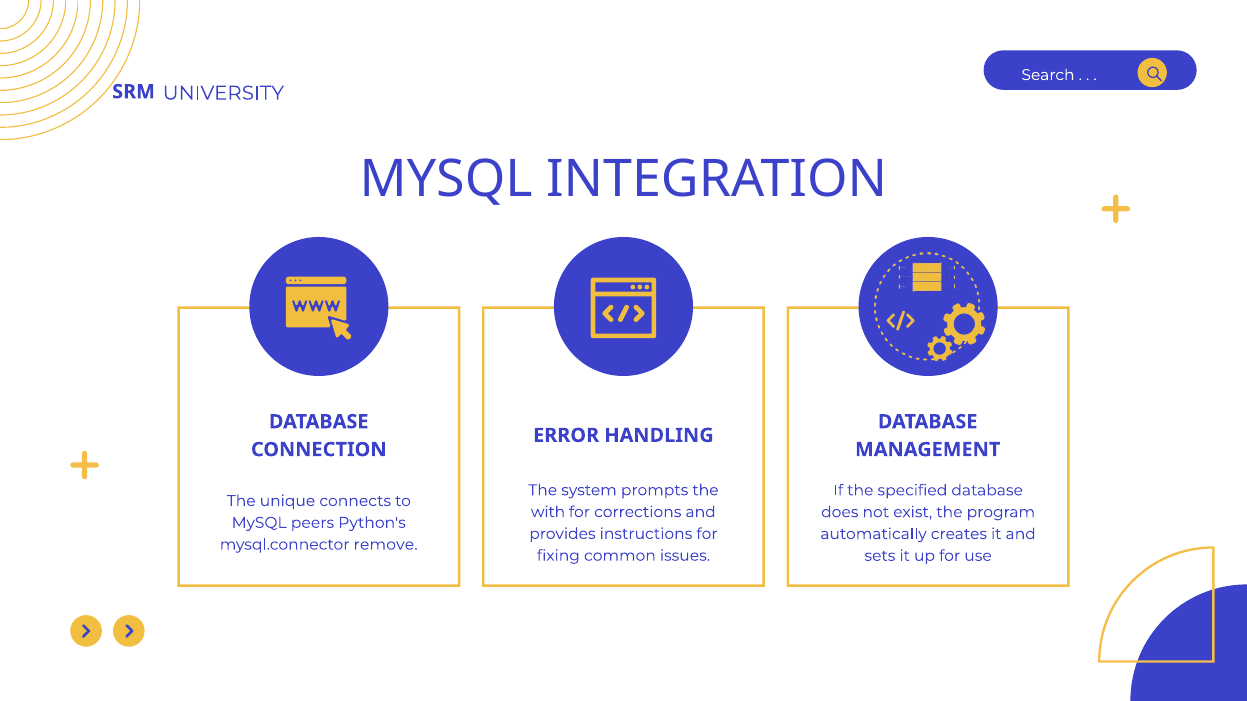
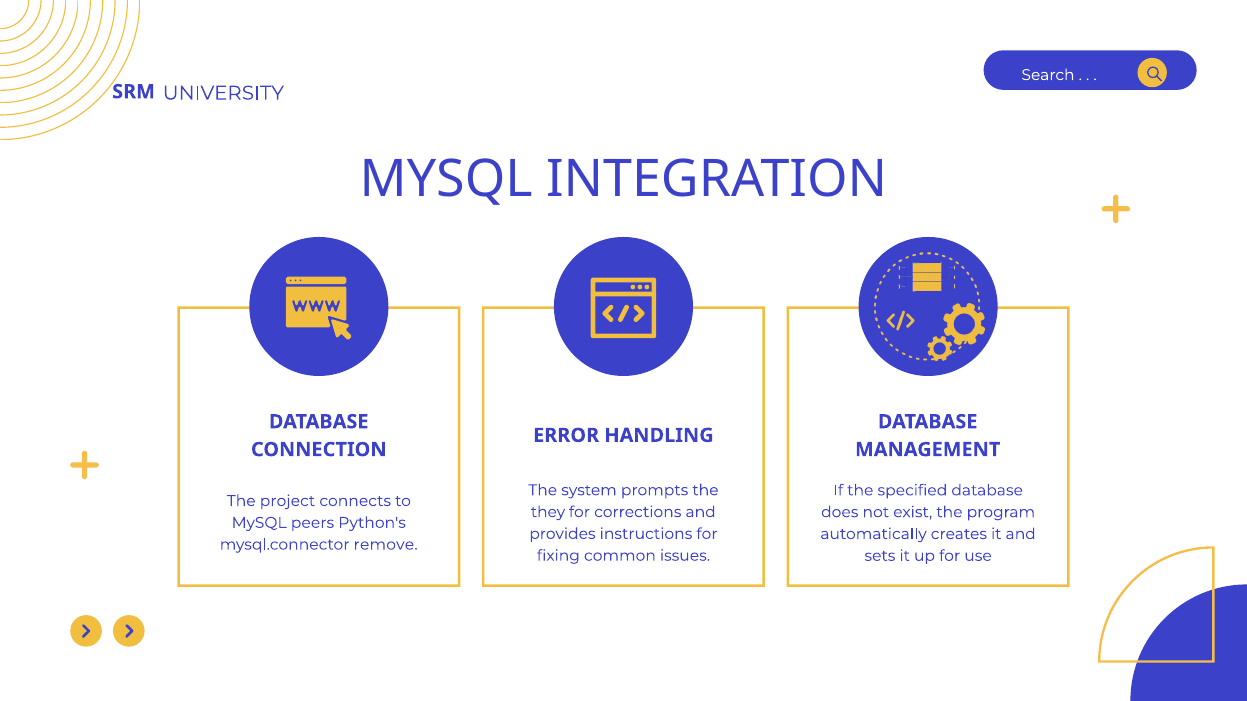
unique: unique -> project (287, 501)
with: with -> they (548, 512)
